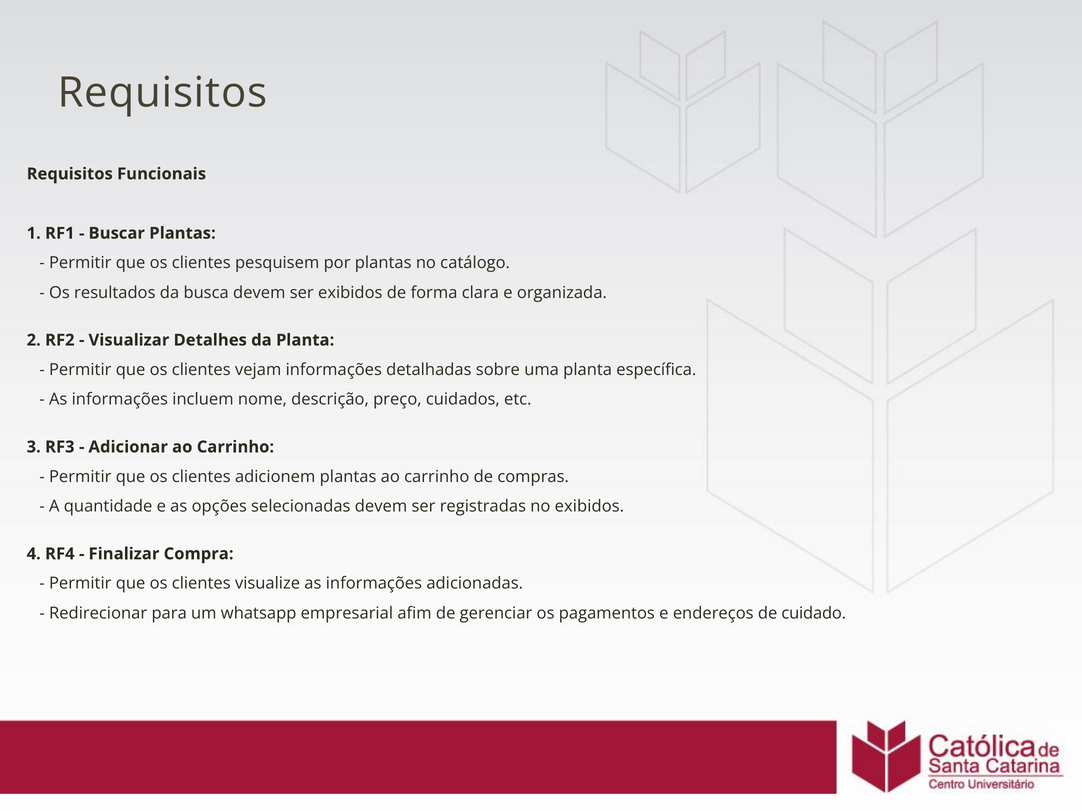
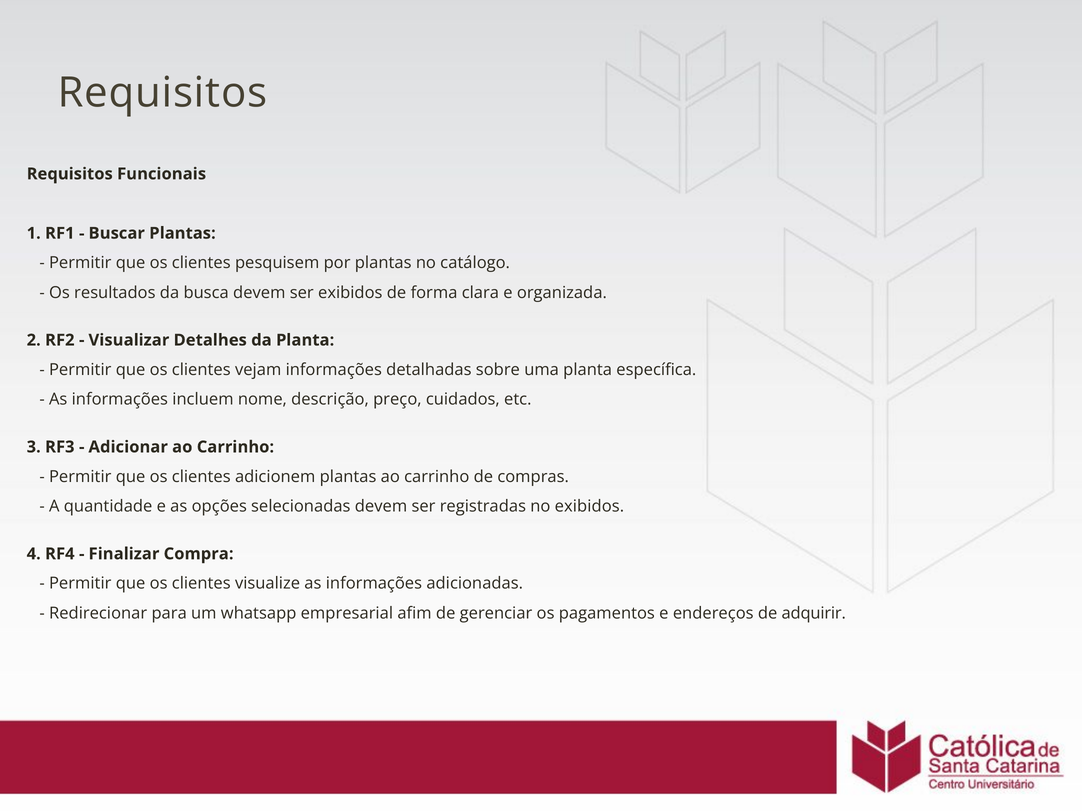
cuidado: cuidado -> adquirir (814, 614)
